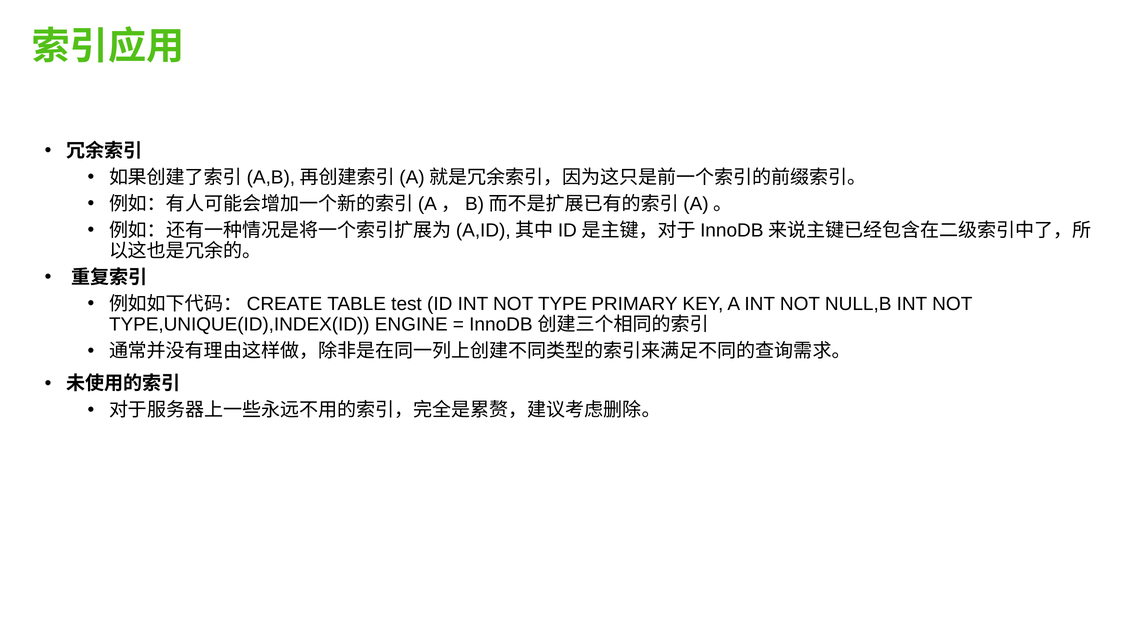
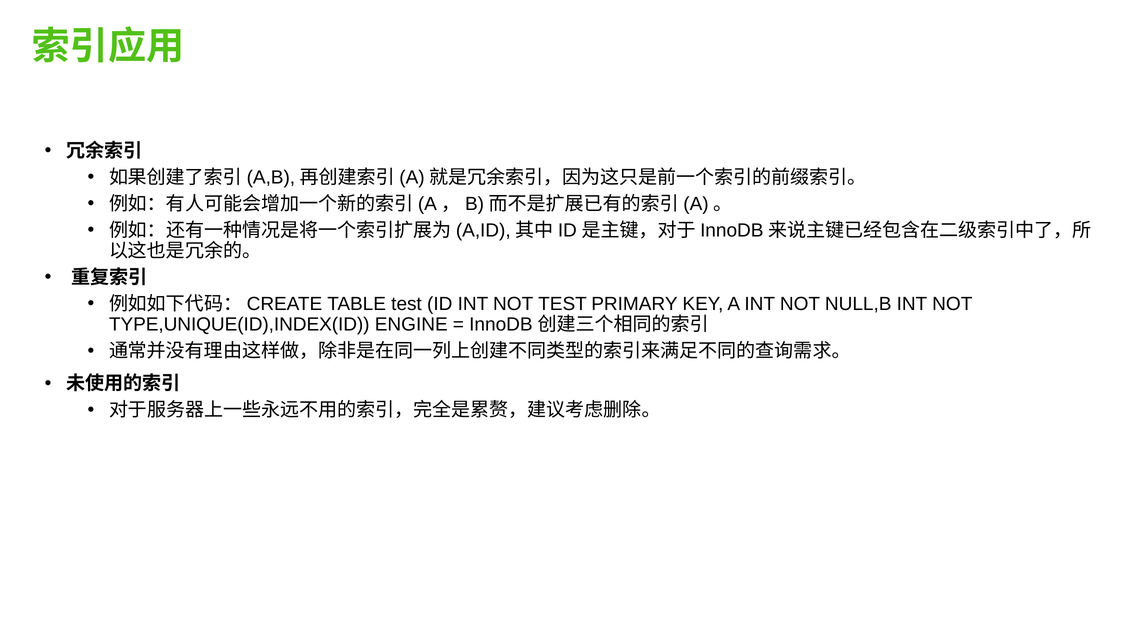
NOT TYPE: TYPE -> TEST (563, 304)
